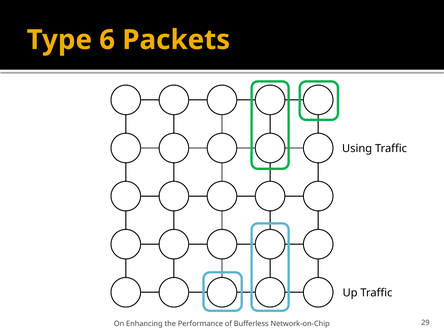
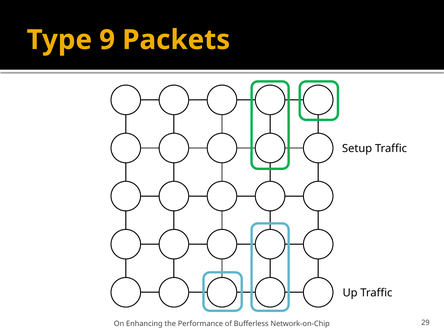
6: 6 -> 9 (107, 40)
Using: Using -> Setup (357, 149)
